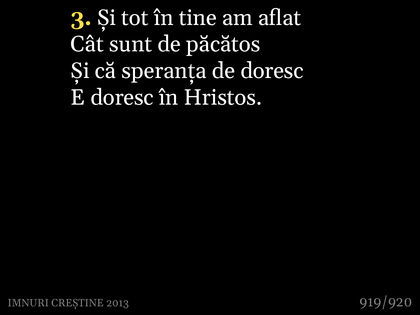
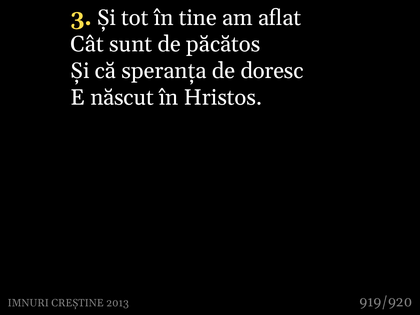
E doresc: doresc -> născut (122, 98)
